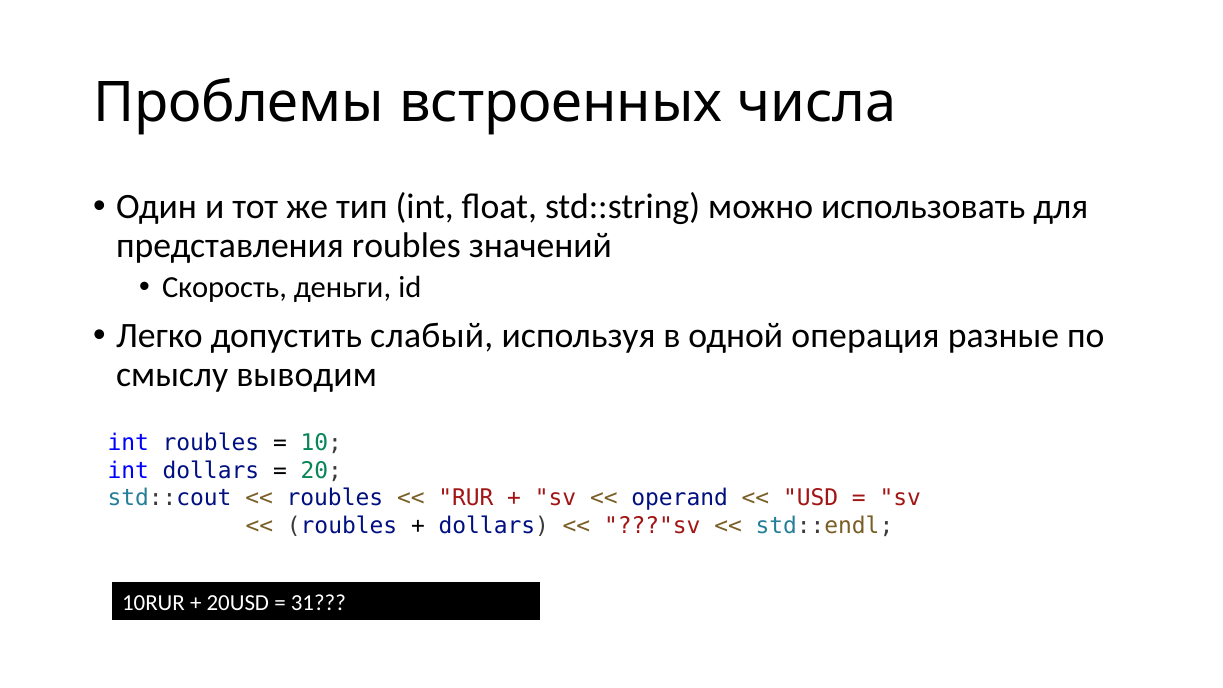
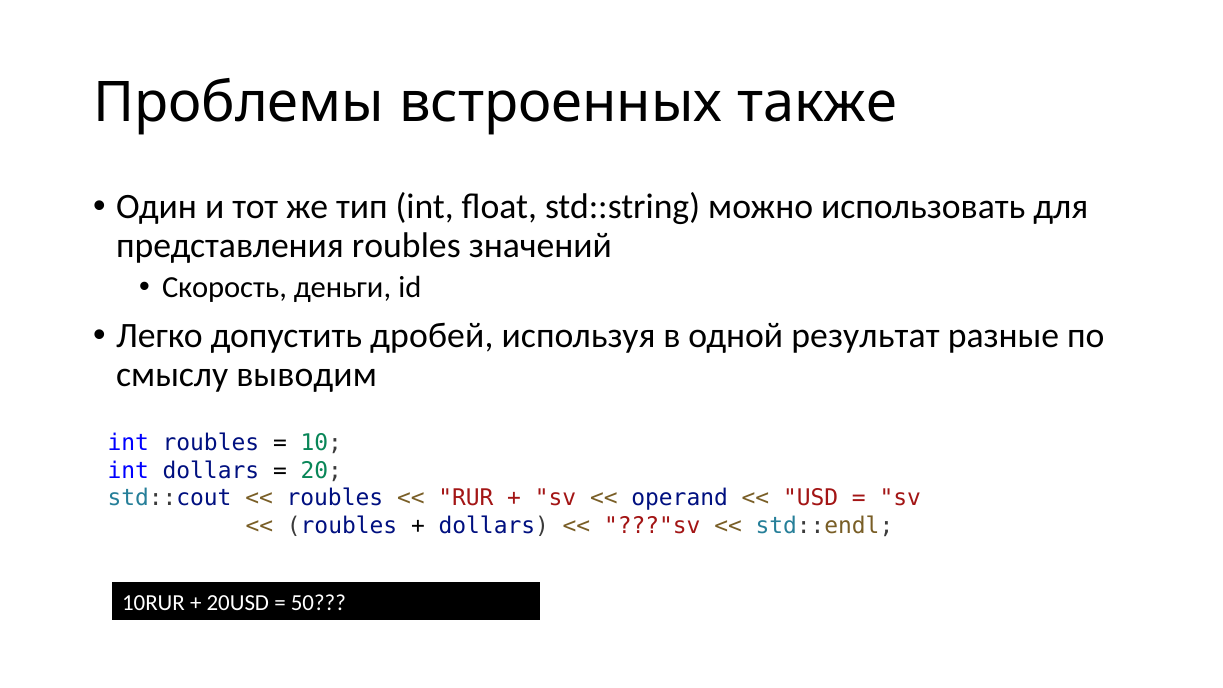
числа: числа -> также (817, 103)
слабый: слабый -> дробей (432, 336)
операция: операция -> результат (865, 336)
31: 31 -> 50 (318, 602)
